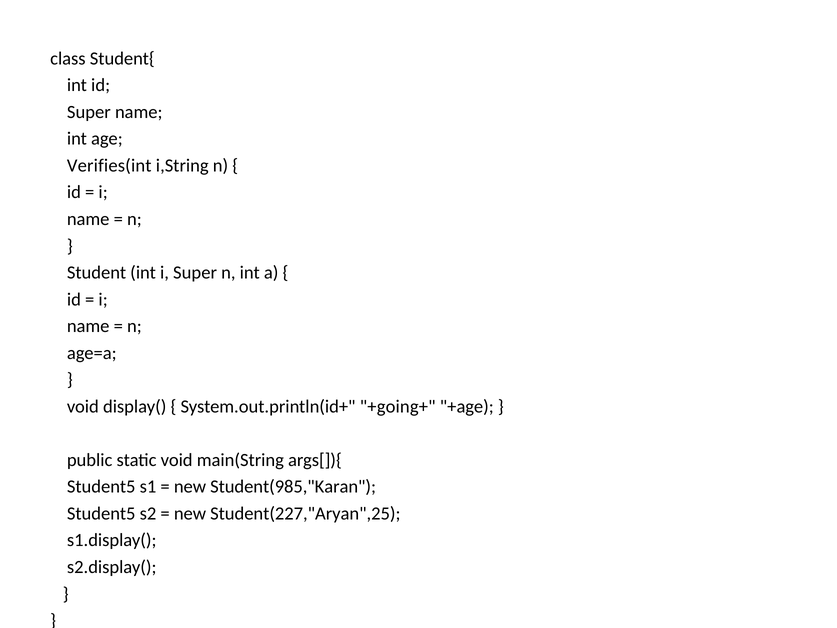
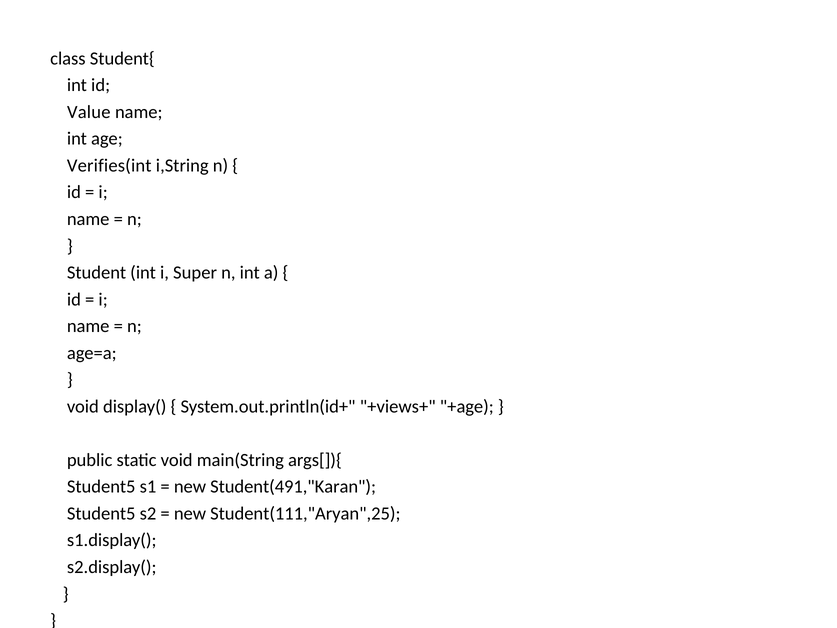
Super: Super -> Value (89, 112)
+going+: +going+ -> +views+ (398, 406)
Student(985,"Karan: Student(985,"Karan -> Student(491,"Karan (293, 487)
Student(227,"Aryan",25: Student(227,"Aryan",25 -> Student(111,"Aryan",25 (305, 513)
